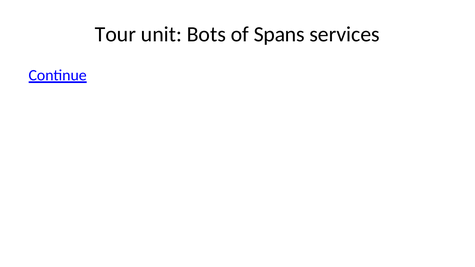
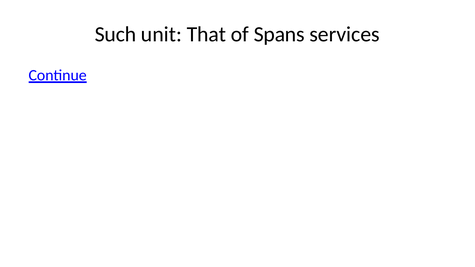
Tour: Tour -> Such (116, 34)
Bots: Bots -> That (206, 34)
